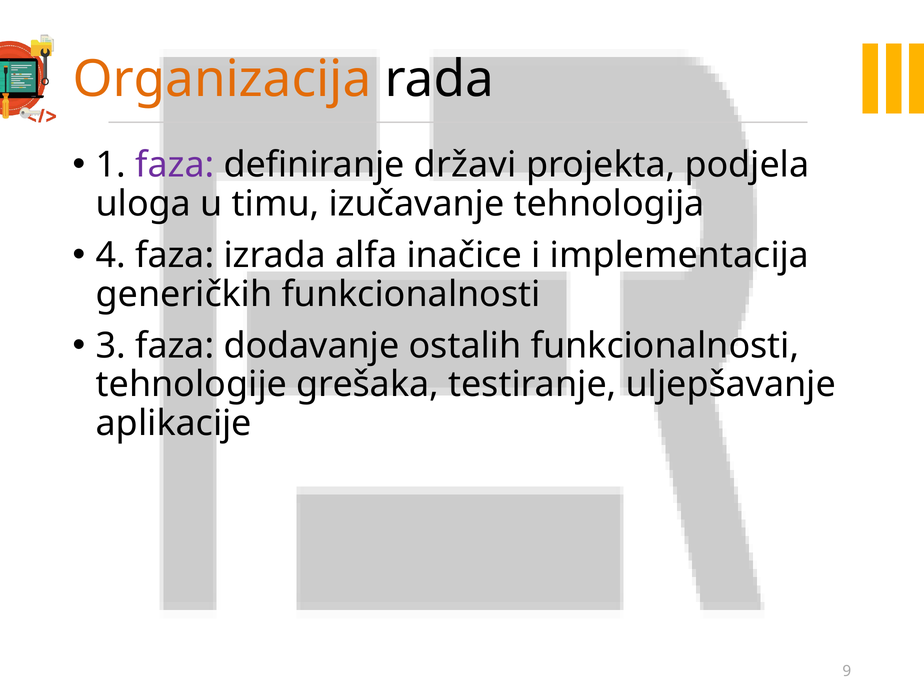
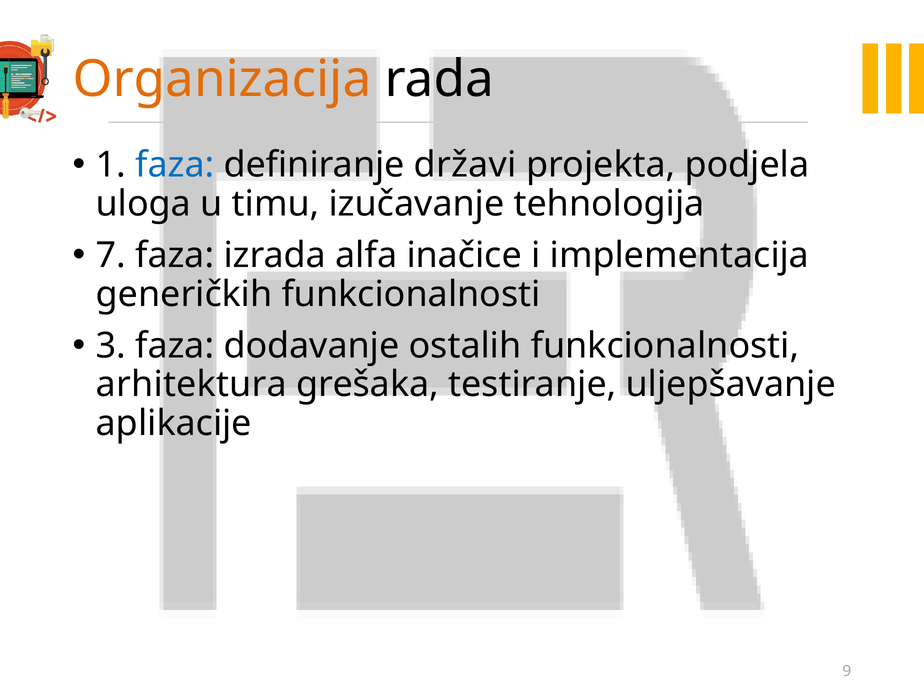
faza colour: purple -> blue (175, 165)
4: 4 -> 7 (111, 255)
tehnologije: tehnologije -> arhitektura (191, 385)
